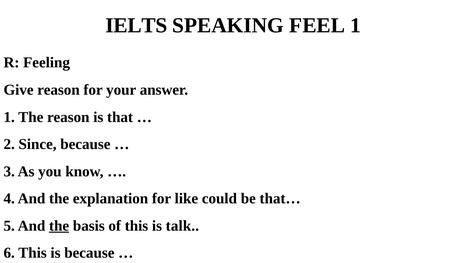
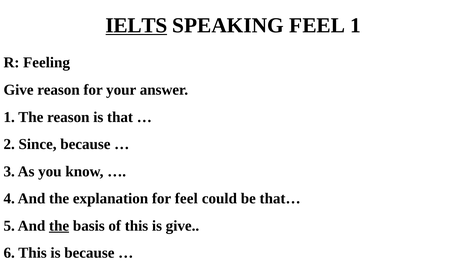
IELTS underline: none -> present (136, 25)
for like: like -> feel (186, 198)
is talk: talk -> give (182, 225)
